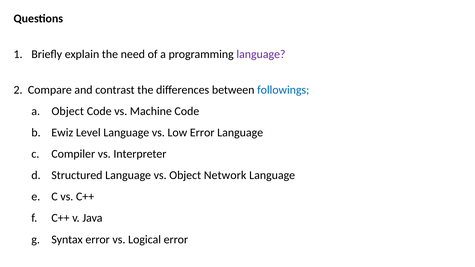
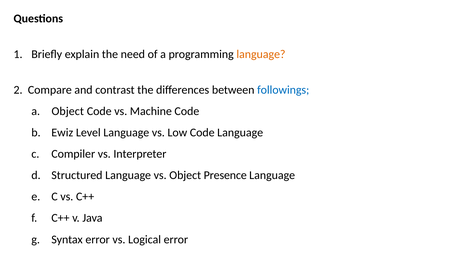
language colour: purple -> orange (261, 54)
Low Error: Error -> Code (202, 133)
Network: Network -> Presence (225, 175)
